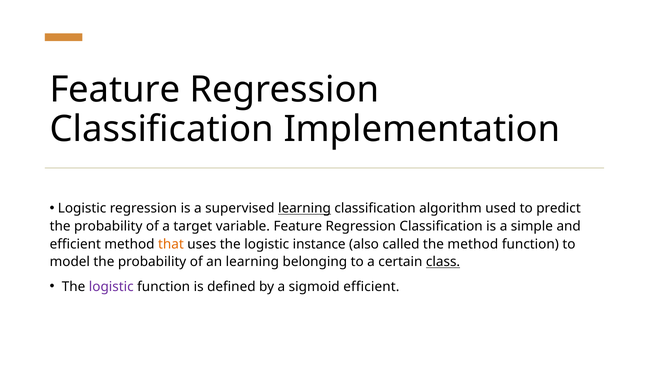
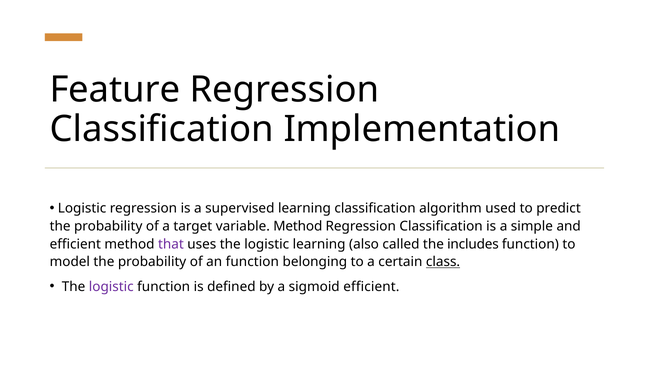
learning underline: present -> none (304, 208)
variable Feature: Feature -> Method (298, 226)
that colour: orange -> purple (171, 244)
logistic instance: instance -> learning (319, 244)
the method: method -> includes (473, 244)
an learning: learning -> function (252, 262)
